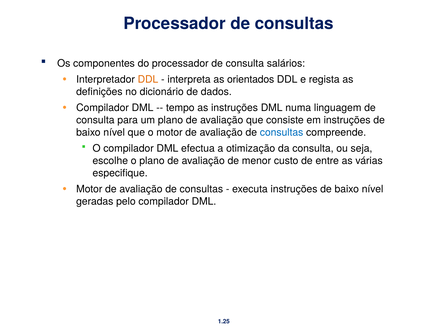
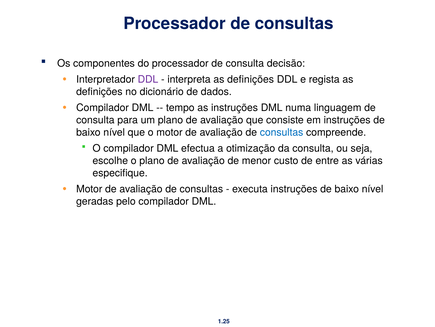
salários: salários -> decisão (286, 63)
DDL colour: orange -> purple (148, 79)
interpreta as orientados: orientados -> definições (251, 79)
